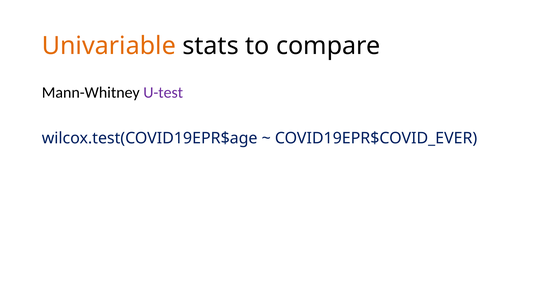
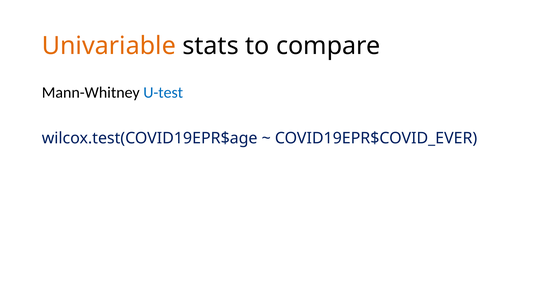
U-test colour: purple -> blue (163, 93)
